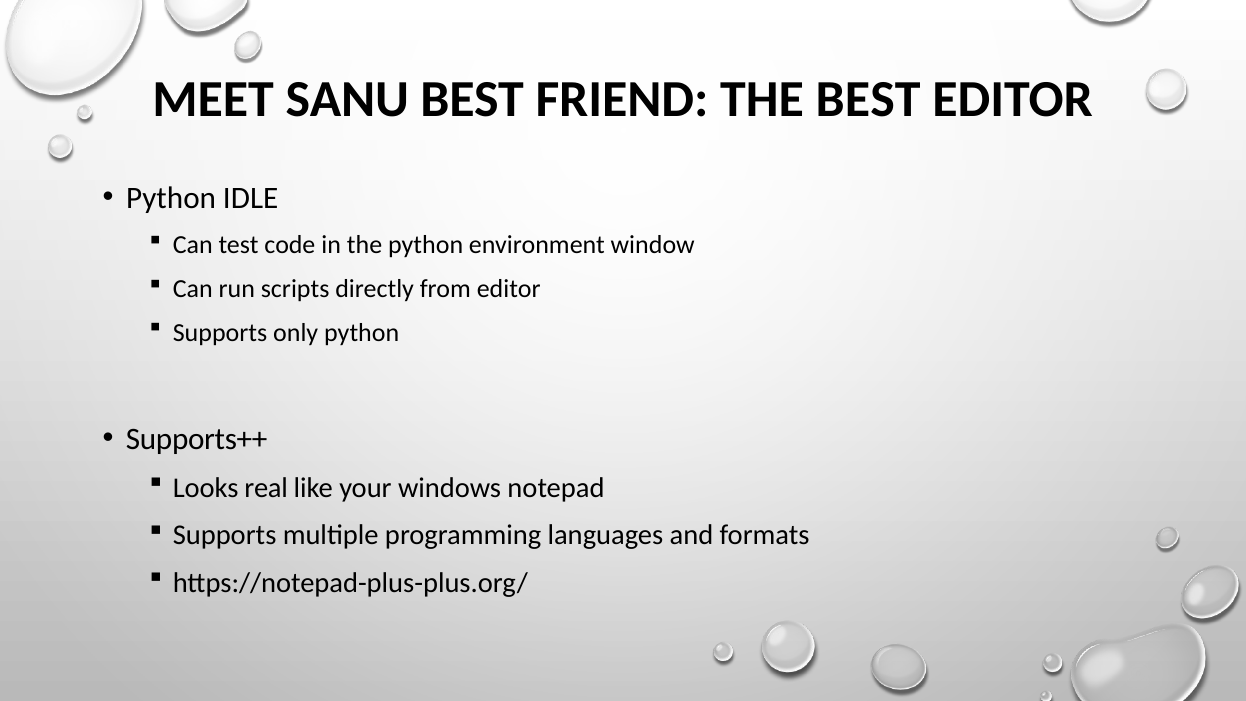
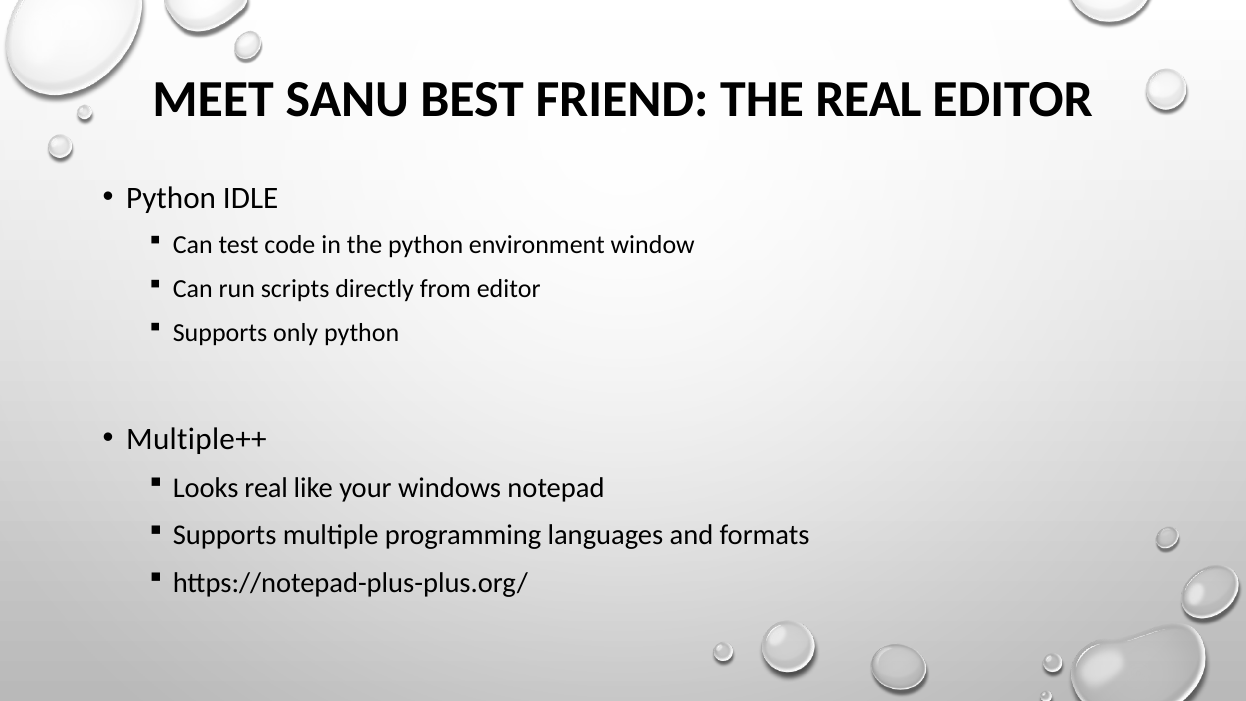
THE BEST: BEST -> REAL (868, 100)
Supports++: Supports++ -> Multiple++ (196, 439)
